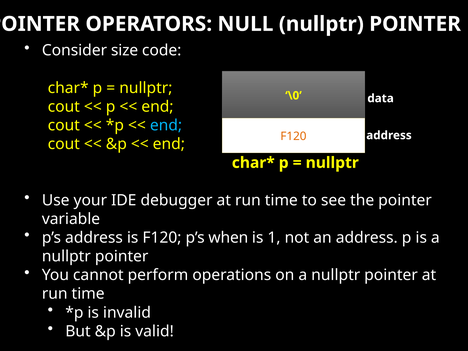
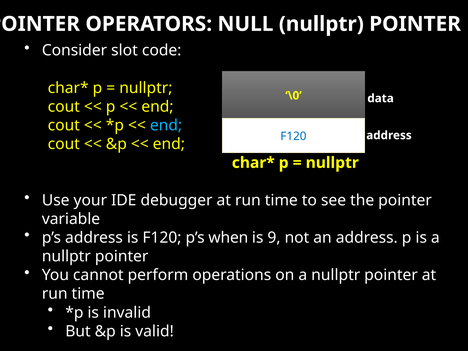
size: size -> slot (124, 50)
F120 colour: orange -> blue (293, 136)
1: 1 -> 9 (274, 238)
